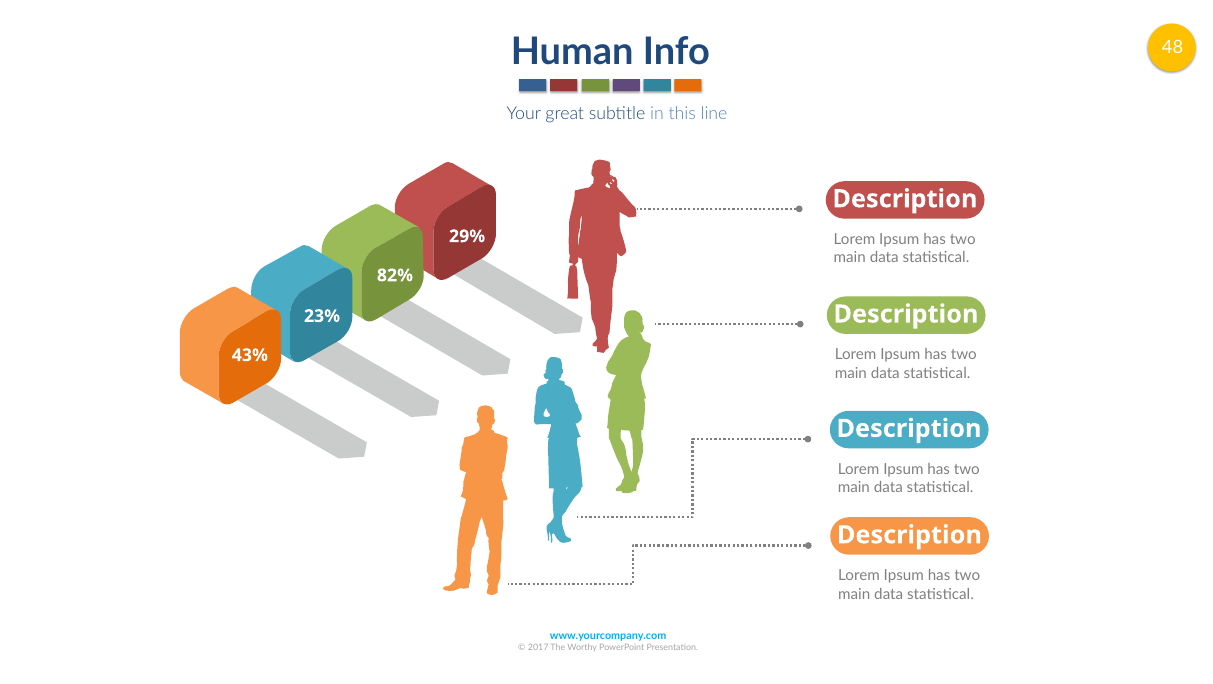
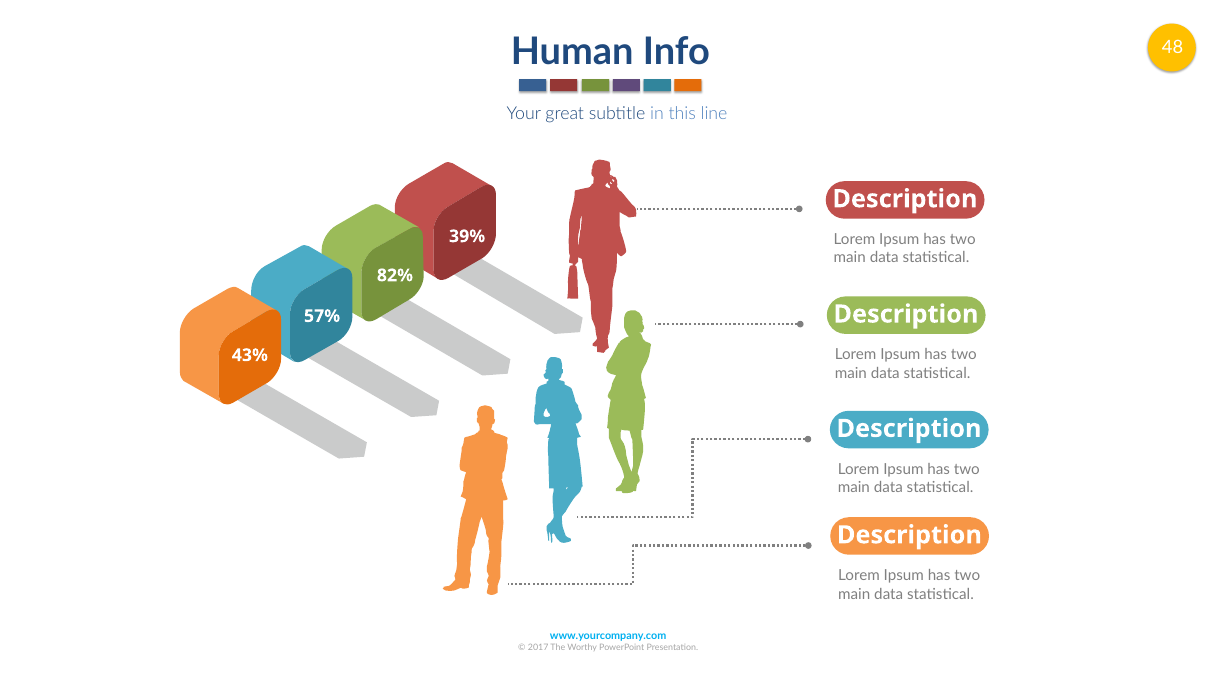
29%: 29% -> 39% (467, 236)
23%: 23% -> 57% (322, 316)
